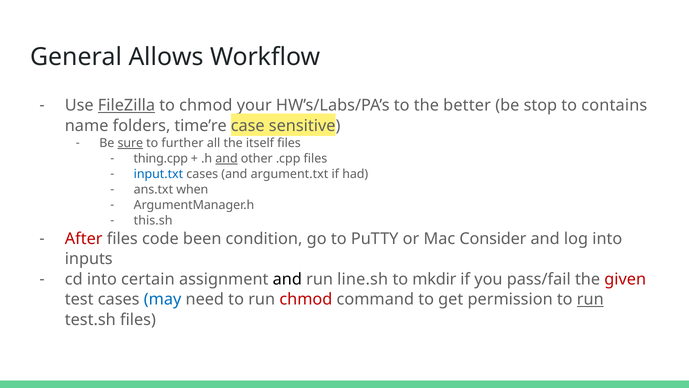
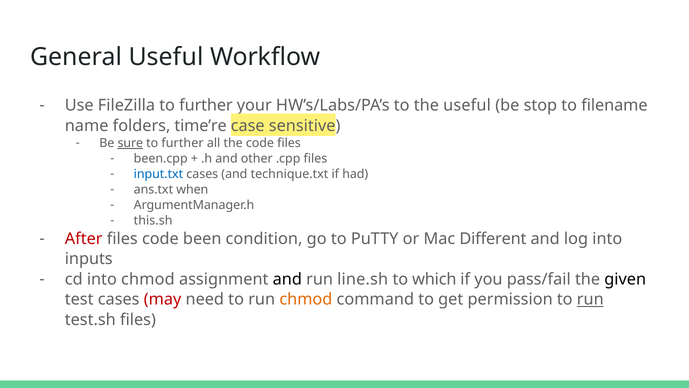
General Allows: Allows -> Useful (166, 57)
FileZilla underline: present -> none (126, 105)
chmod: chmod -> further (206, 105)
the better: better -> useful (467, 105)
contains: contains -> filename (614, 105)
the itself: itself -> code (260, 143)
thing.cpp: thing.cpp -> been.cpp (161, 158)
and underline: present -> none (227, 158)
argument.txt: argument.txt -> technique.txt (289, 174)
Consider: Consider -> Different (493, 238)
into certain: certain -> chmod (148, 279)
mkdir: mkdir -> which (434, 279)
given colour: red -> black (625, 279)
may colour: blue -> red (163, 299)
chmod colour: red -> orange (306, 299)
